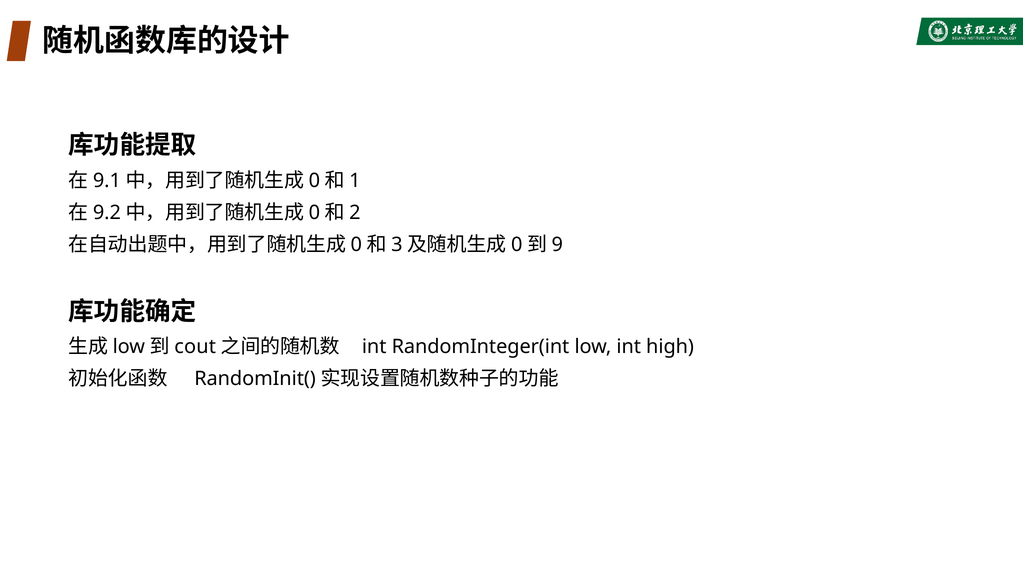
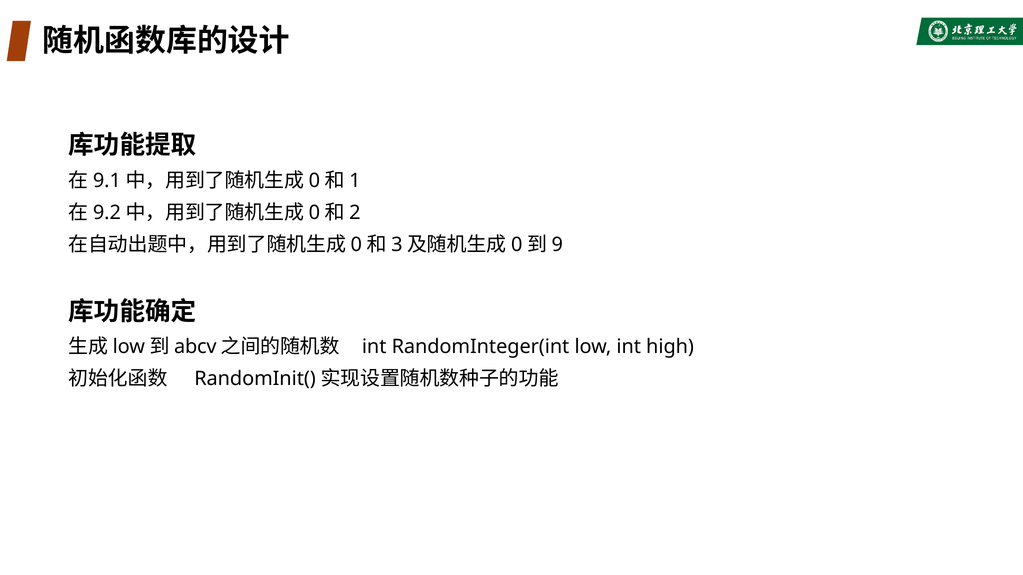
cout: cout -> abcv (195, 347)
